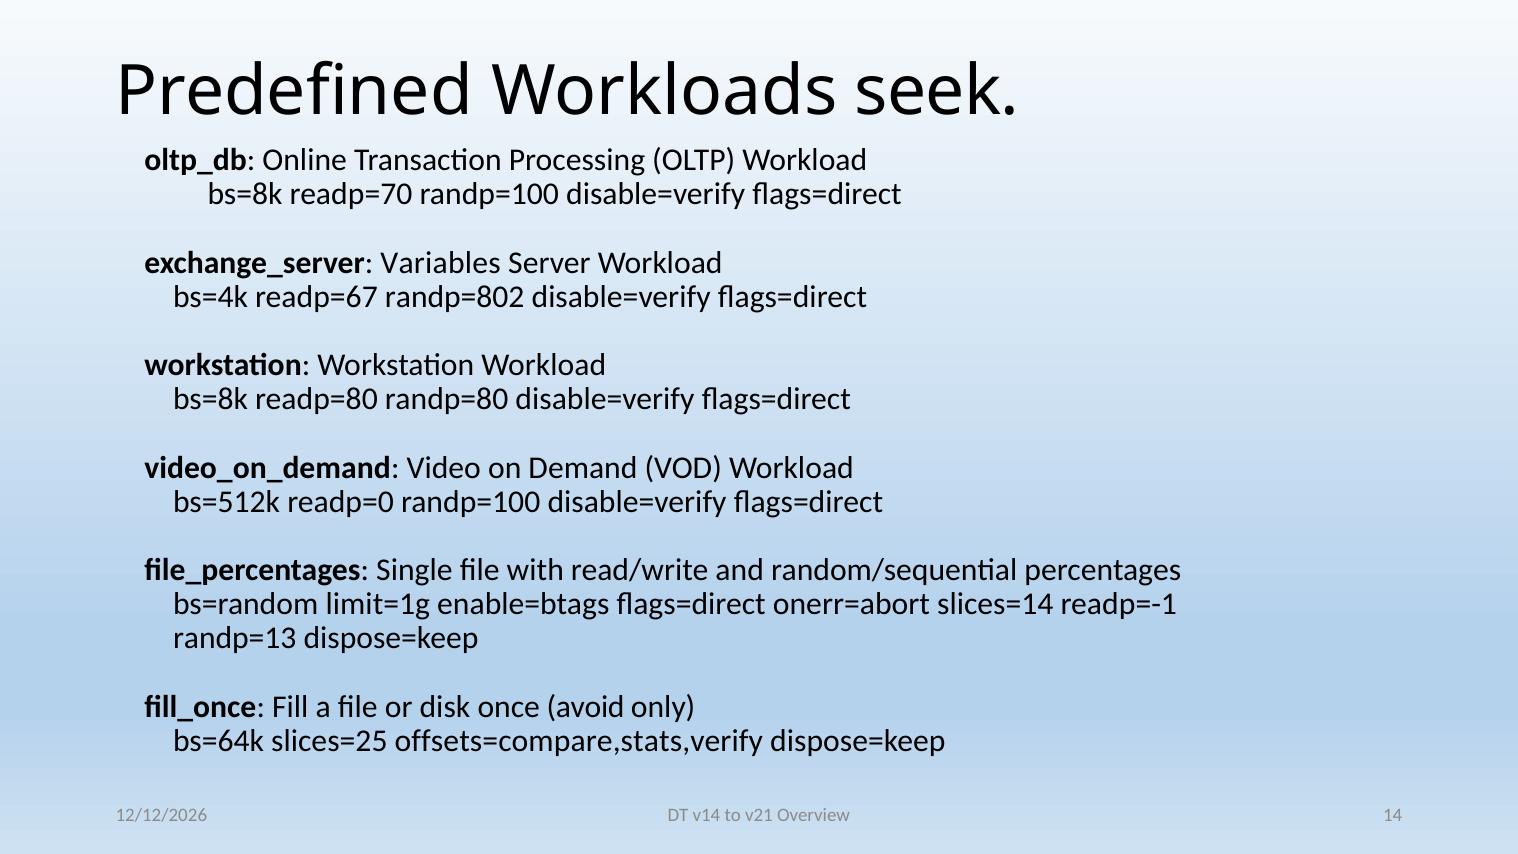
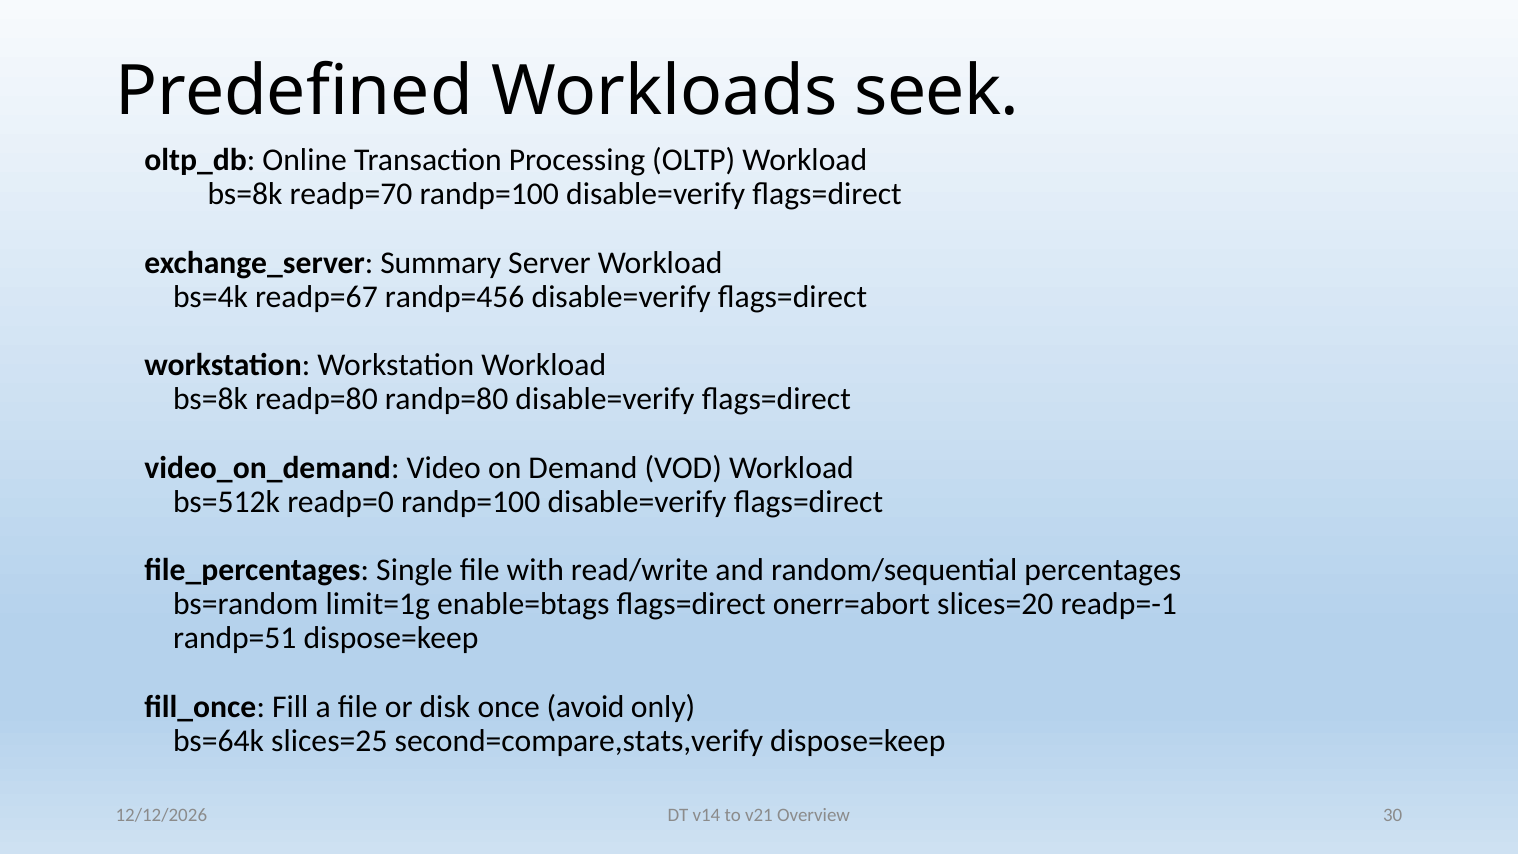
Variables: Variables -> Summary (441, 263)
randp=802: randp=802 -> randp=456 (455, 297)
slices=14: slices=14 -> slices=20 (995, 604)
randp=13: randp=13 -> randp=51 (235, 638)
offsets=compare,stats,verify: offsets=compare,stats,verify -> second=compare,stats,verify (579, 741)
14: 14 -> 30 (1393, 815)
